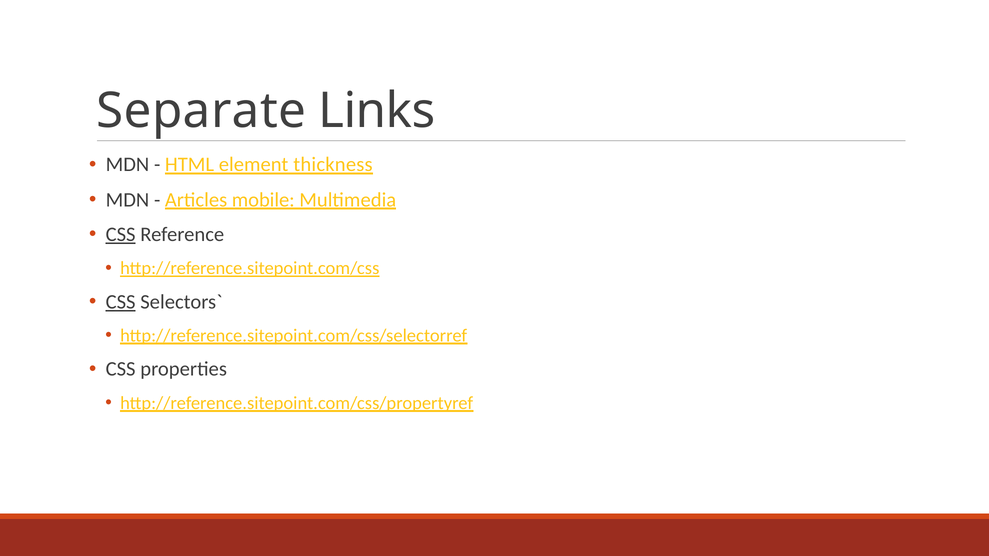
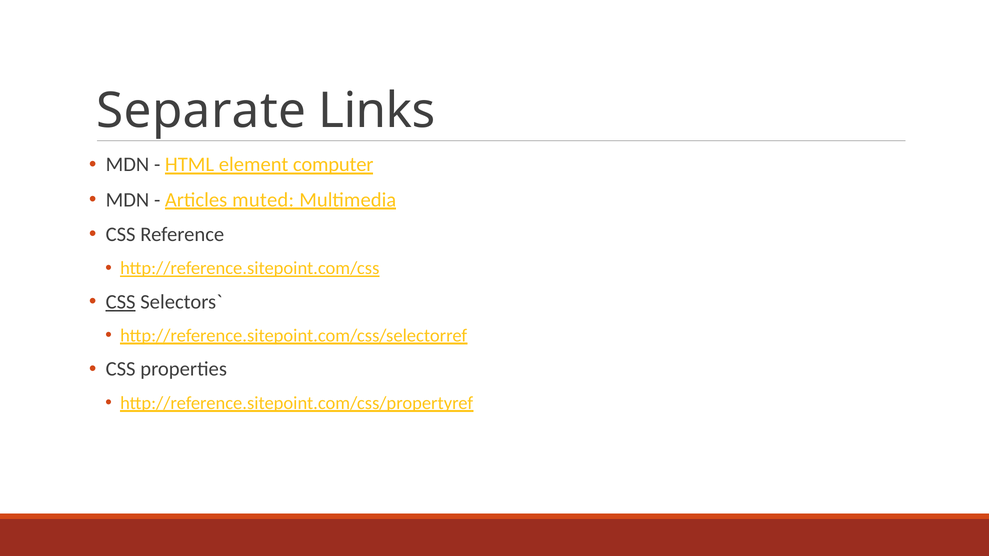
thickness: thickness -> computer (333, 165)
mobile: mobile -> muted (263, 200)
CSS underline: present -> none (121, 235)
